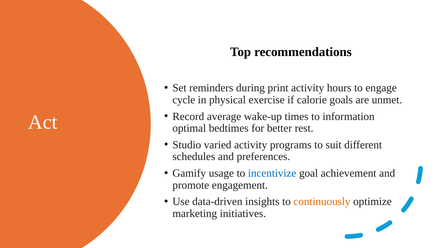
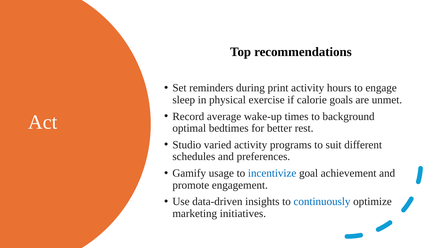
cycle: cycle -> sleep (184, 100)
information: information -> background (349, 116)
continuously colour: orange -> blue (322, 202)
